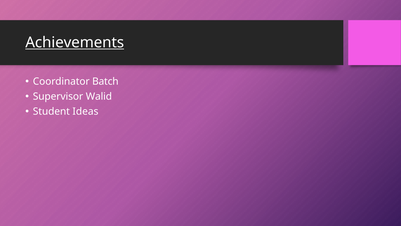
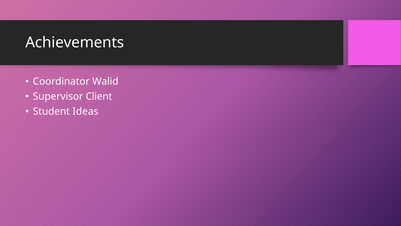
Achievements underline: present -> none (75, 42)
Batch: Batch -> Walid (105, 81)
Walid: Walid -> Client (99, 96)
